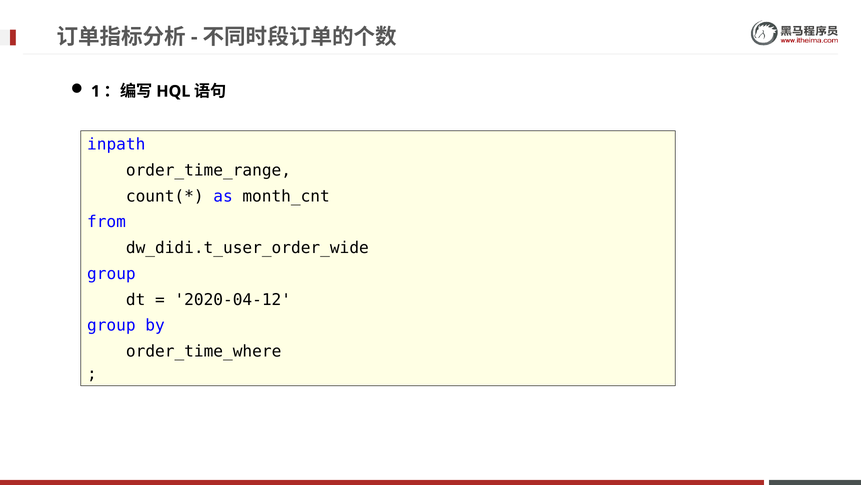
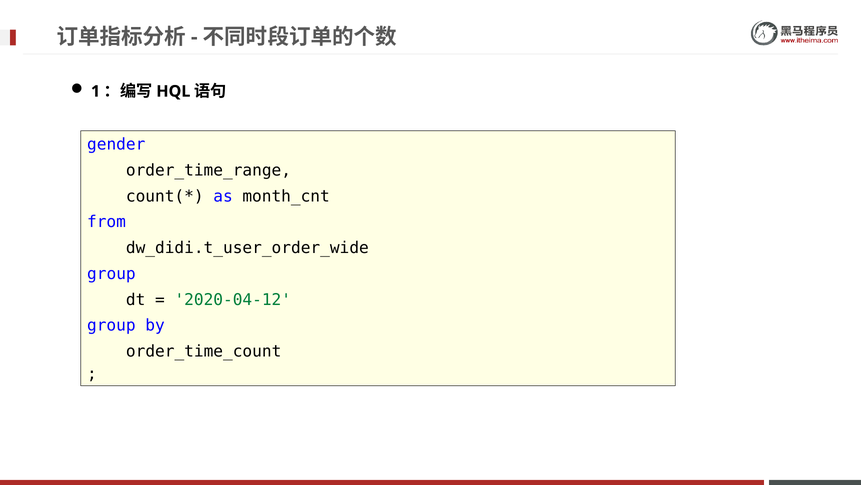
inpath: inpath -> gender (116, 144)
2020-04-12 colour: black -> green (233, 299)
order_time_where: order_time_where -> order_time_count (204, 351)
